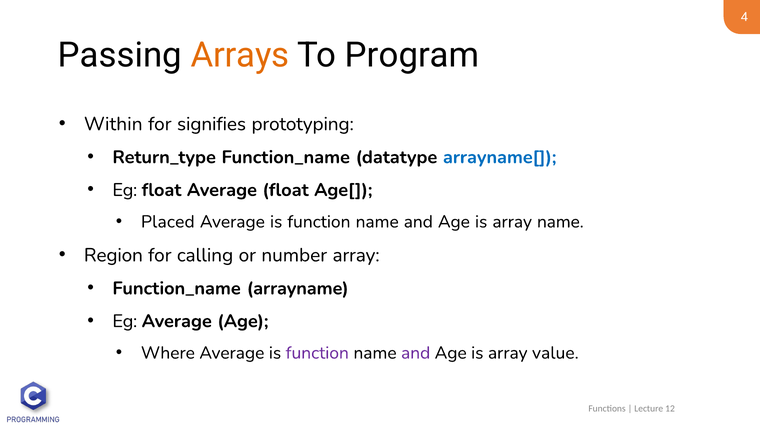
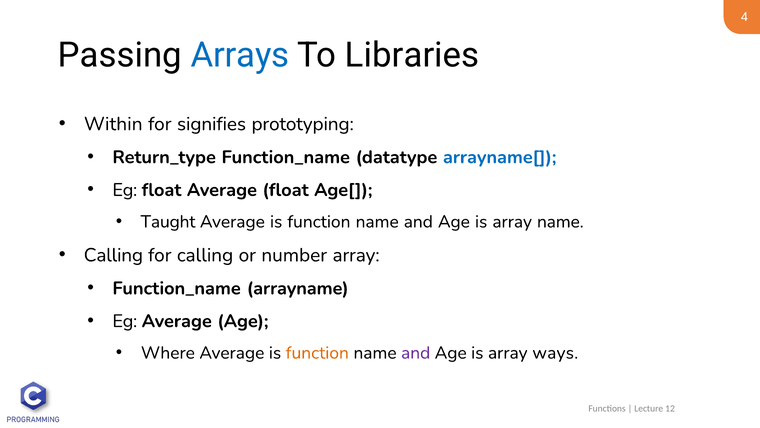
Arrays colour: orange -> blue (240, 55)
Program: Program -> Libraries (412, 55)
Placed: Placed -> Taught (168, 221)
Region: Region -> Calling (113, 255)
function colour: purple -> orange (317, 352)
value: value -> ways (555, 352)
